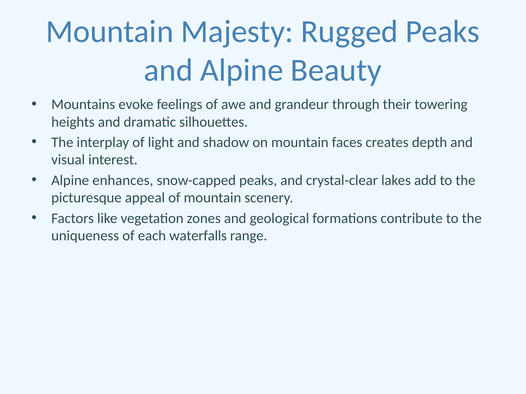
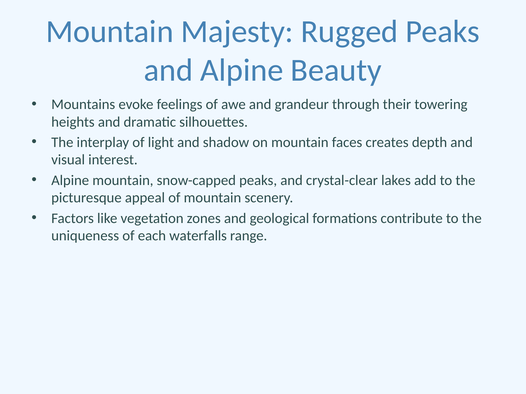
Alpine enhances: enhances -> mountain (123, 180)
